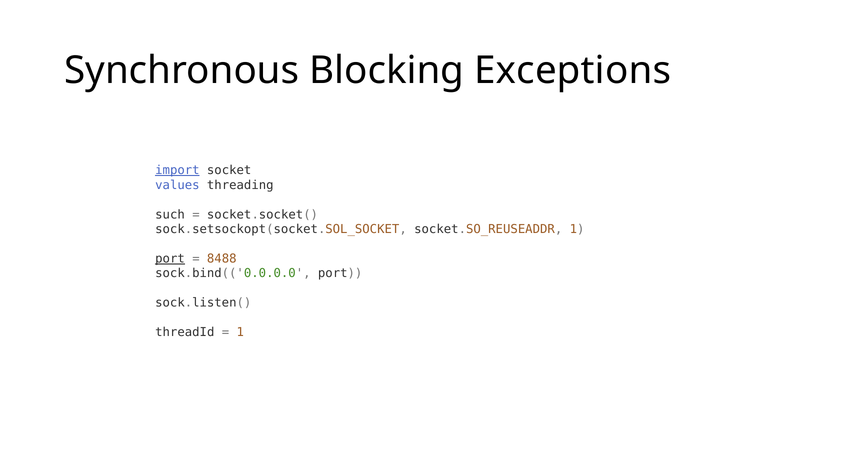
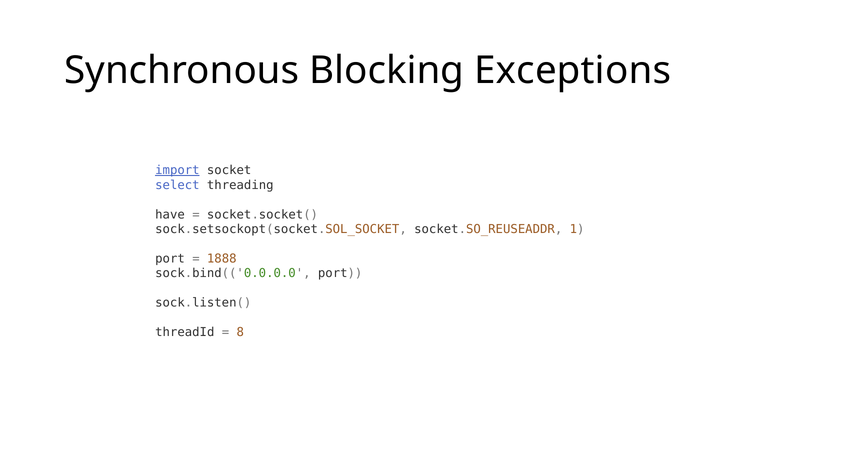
values: values -> select (177, 185)
such: such -> have (170, 215)
port underline: present -> none (170, 259)
8488: 8488 -> 1888 (222, 259)
1: 1 -> 8 (240, 333)
